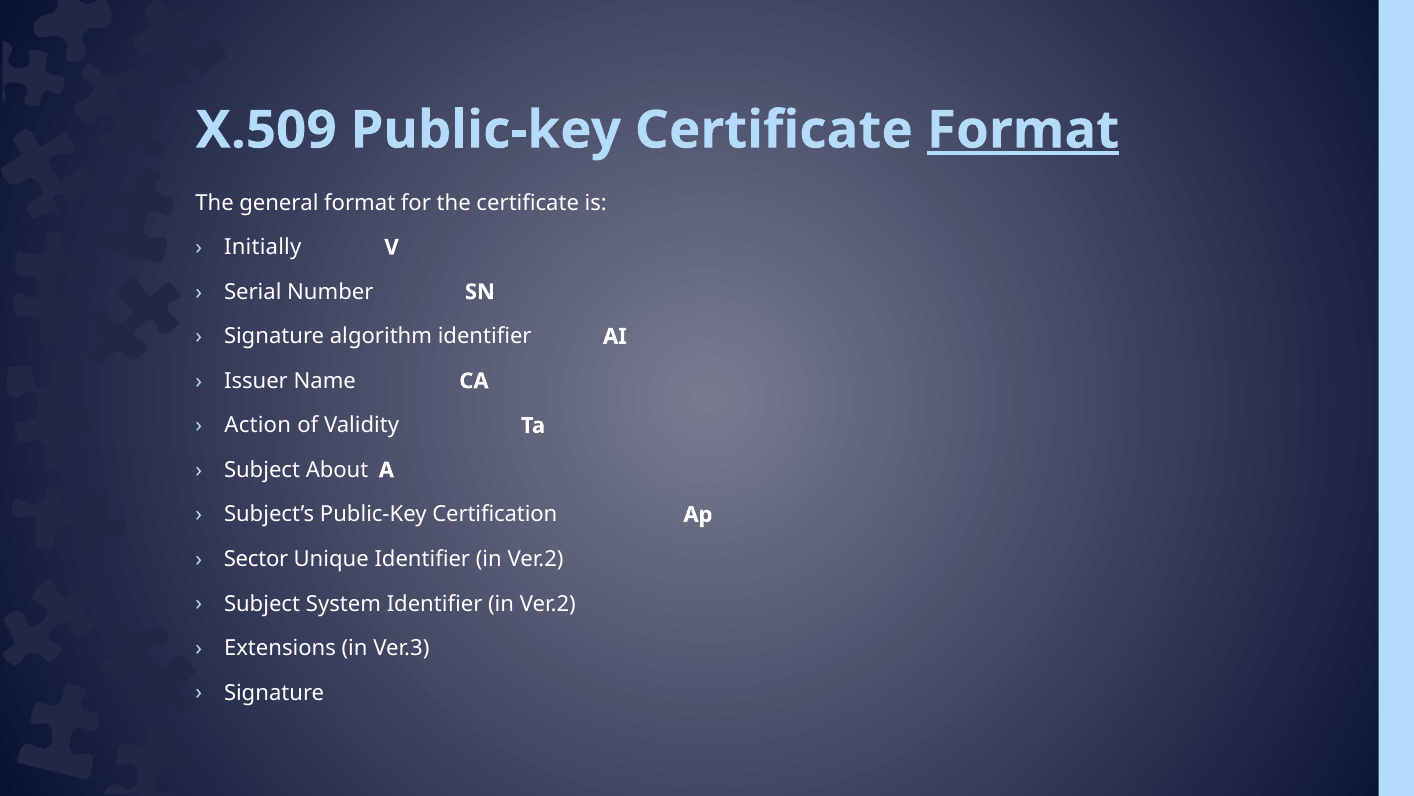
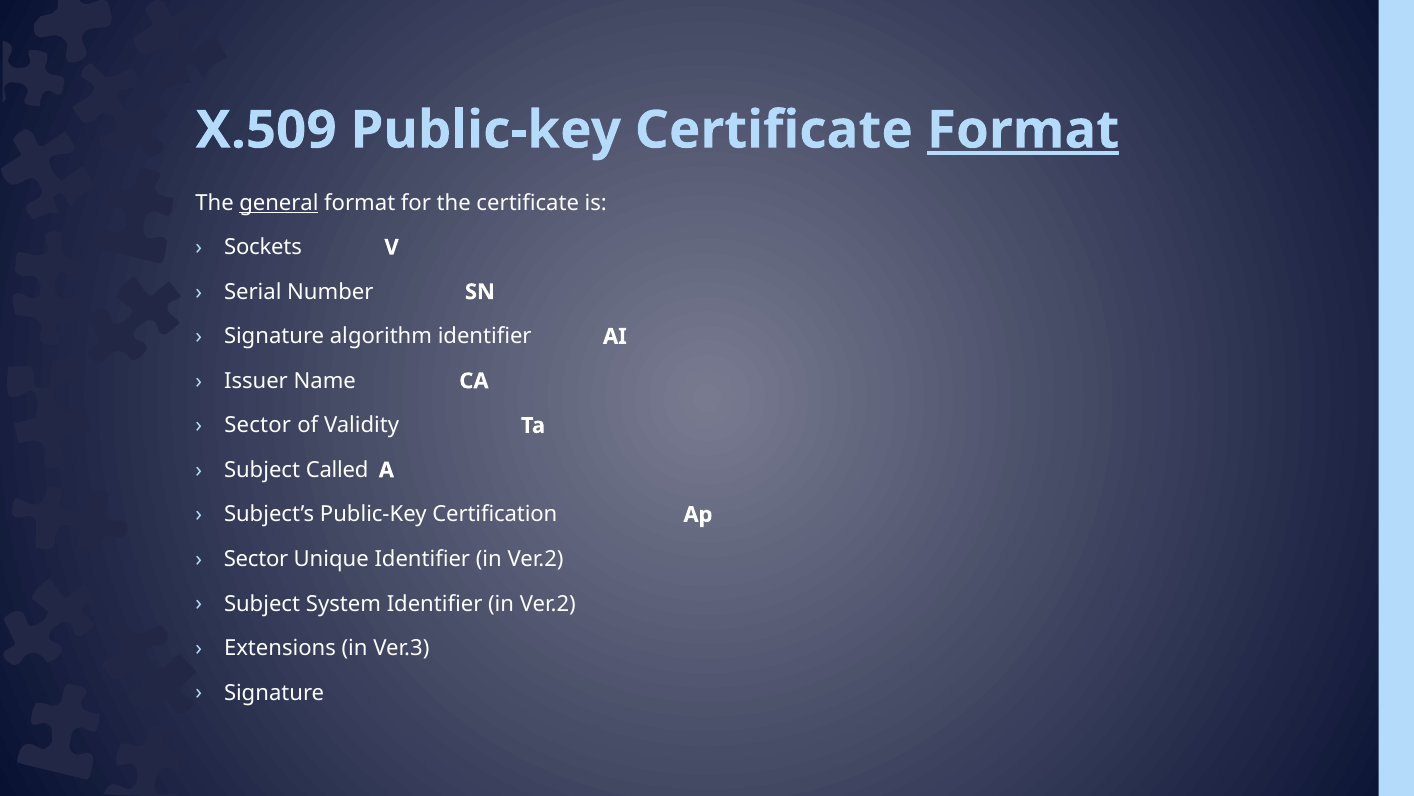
general underline: none -> present (279, 203)
Initially: Initially -> Sockets (263, 247)
Action: Action -> Sector (258, 425)
About: About -> Called (337, 470)
